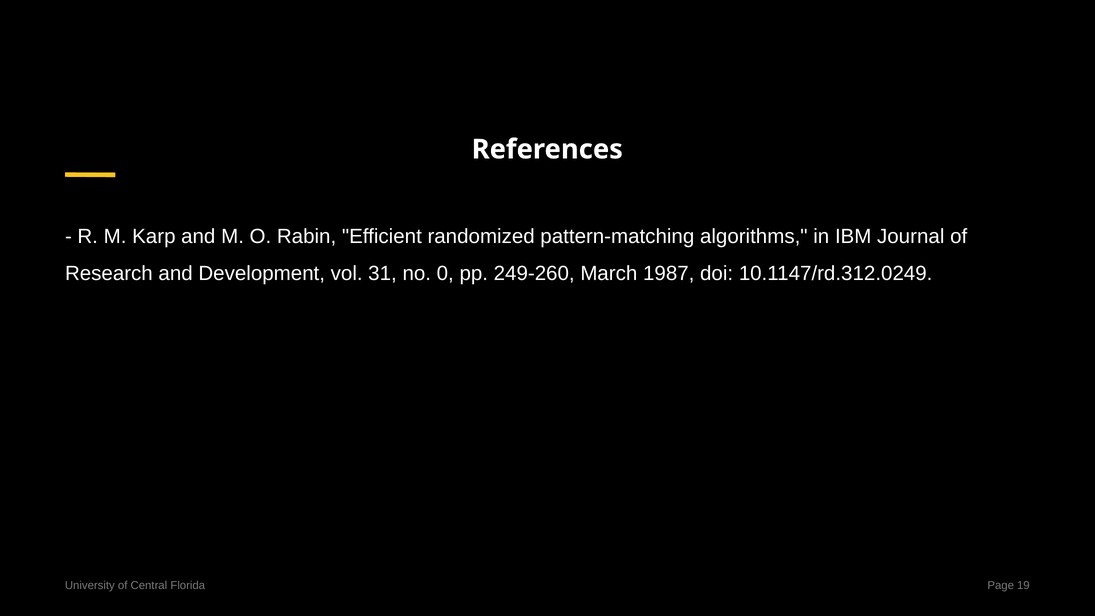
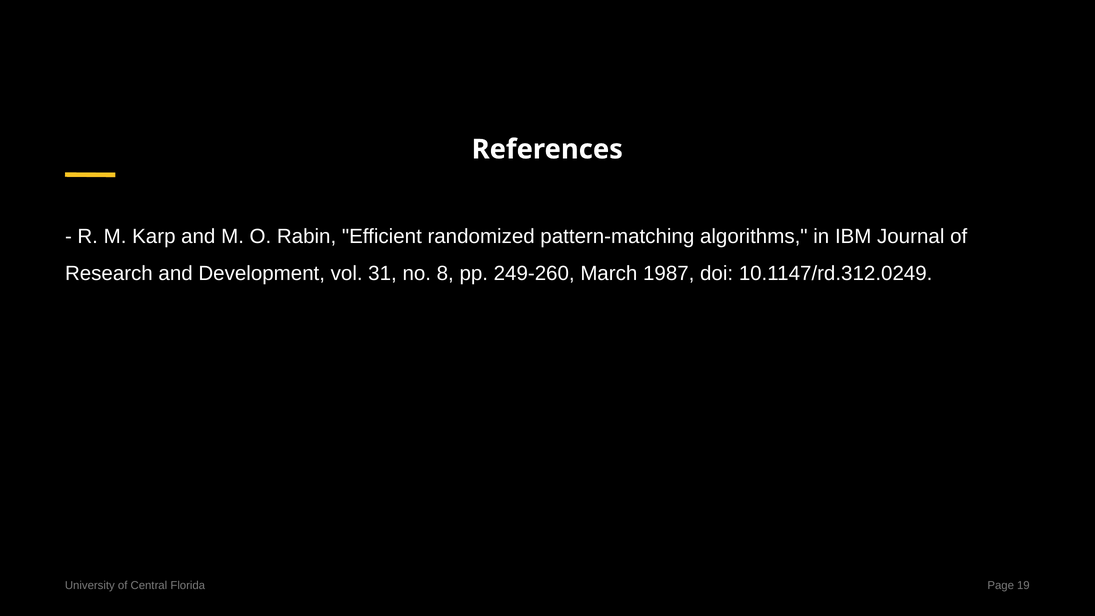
0: 0 -> 8 (445, 273)
